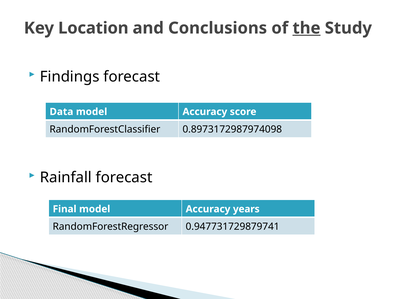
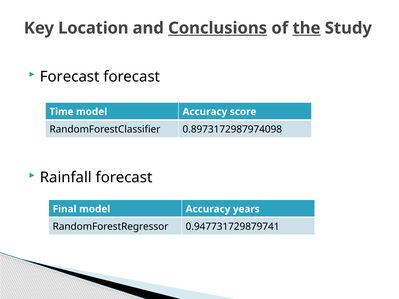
Conclusions underline: none -> present (218, 28)
Findings: Findings -> Forecast (70, 77)
Data: Data -> Time (61, 112)
